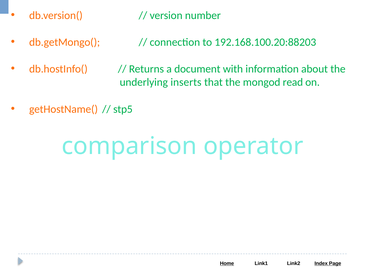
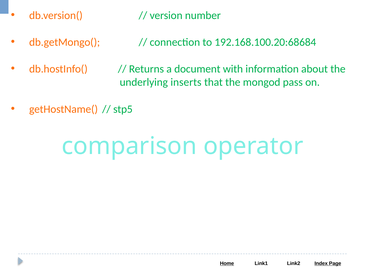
192.168.100.20:88203: 192.168.100.20:88203 -> 192.168.100.20:68684 (265, 42)
read: read -> pass (293, 82)
